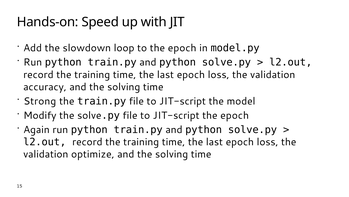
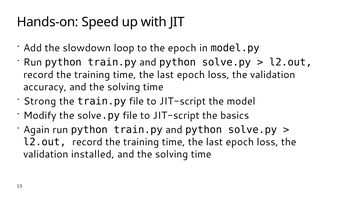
JIT-script the epoch: epoch -> basics (235, 115)
optimize: optimize -> installed (93, 154)
